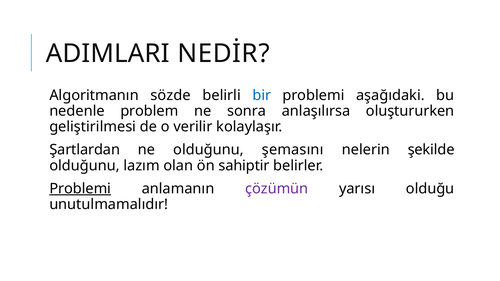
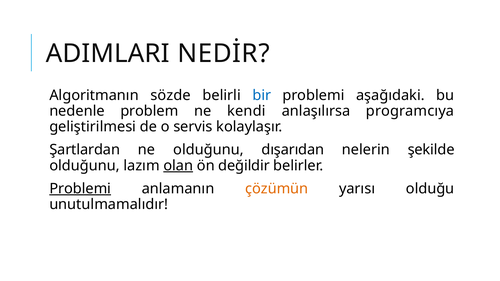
sonra: sonra -> kendi (246, 111)
oluştururken: oluştururken -> programcıya (410, 111)
verilir: verilir -> servis (193, 127)
şemasını: şemasını -> dışarıdan (293, 150)
olan underline: none -> present (178, 166)
sahiptir: sahiptir -> değildir (244, 166)
çözümün colour: purple -> orange (277, 189)
